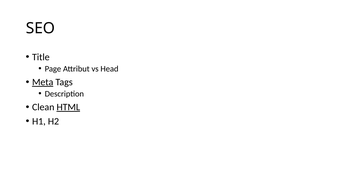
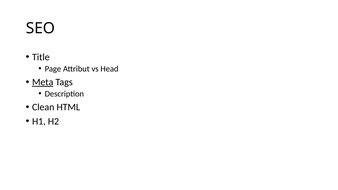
HTML underline: present -> none (68, 107)
